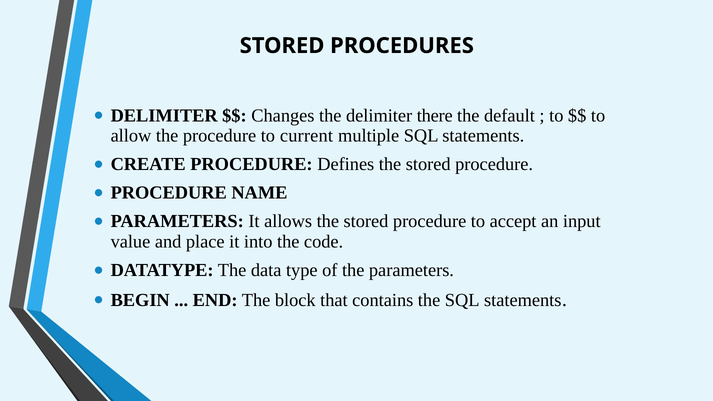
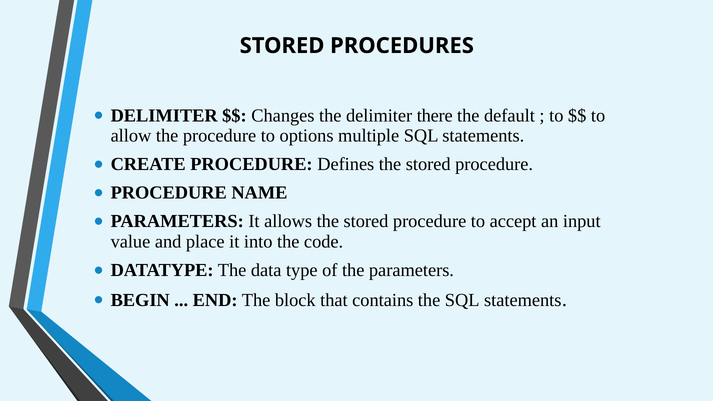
current: current -> options (307, 136)
